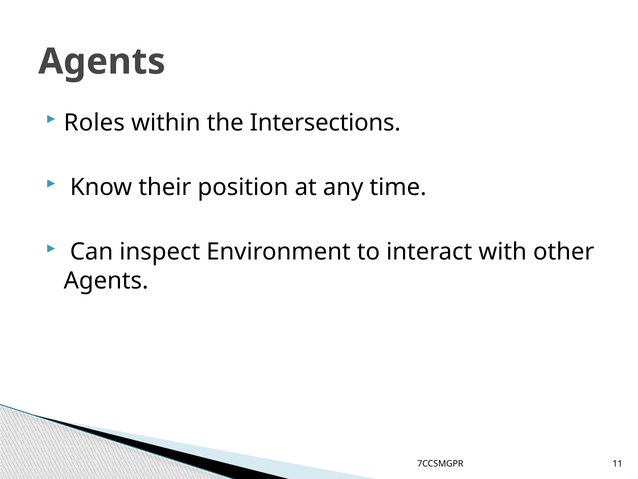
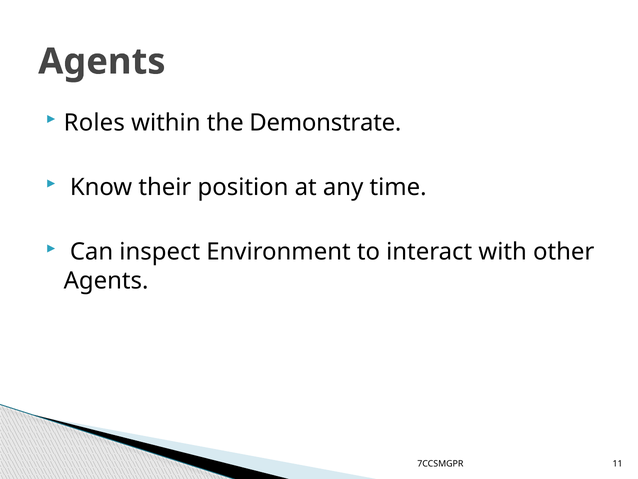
Intersections: Intersections -> Demonstrate (325, 123)
